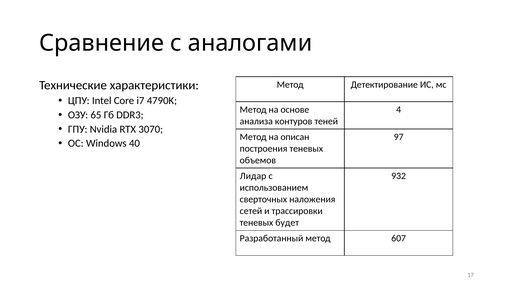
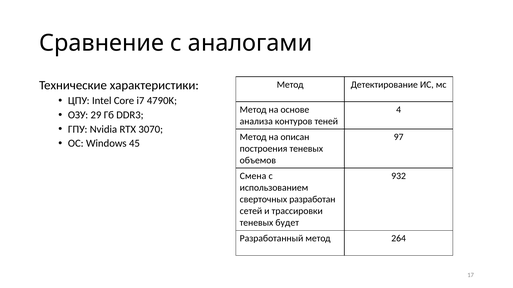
65: 65 -> 29 (96, 115)
40: 40 -> 45 (134, 144)
Лидар: Лидар -> Смена (253, 176)
наложения: наложения -> разработан (312, 200)
607: 607 -> 264 (399, 239)
